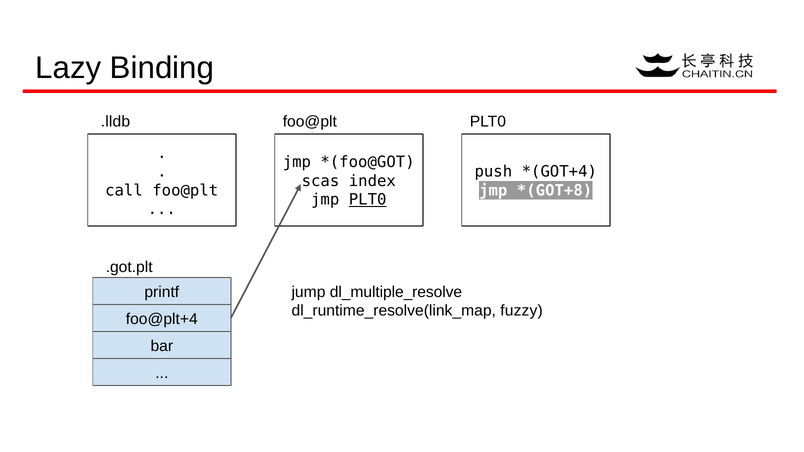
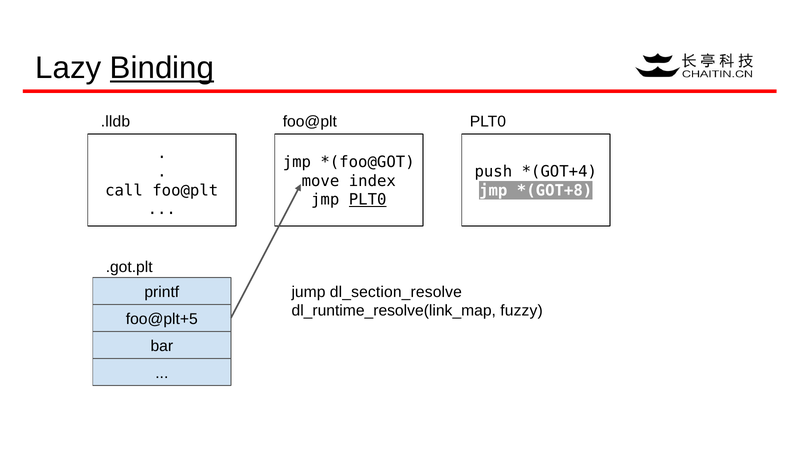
Binding underline: none -> present (162, 68)
scas: scas -> move (320, 181)
dl_multiple_resolve: dl_multiple_resolve -> dl_section_resolve (396, 292)
foo@plt+4: foo@plt+4 -> foo@plt+5 (162, 319)
